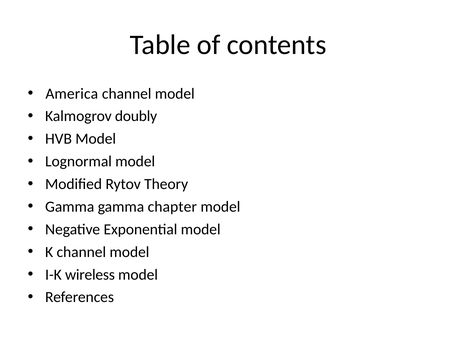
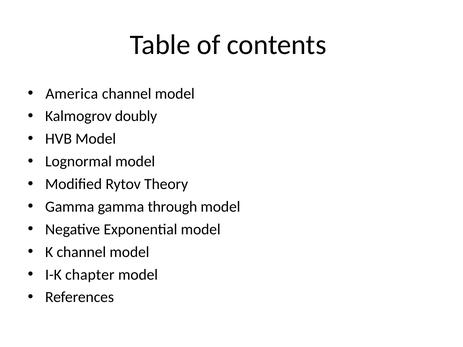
chapter: chapter -> through (172, 207)
wireless: wireless -> chapter (90, 275)
